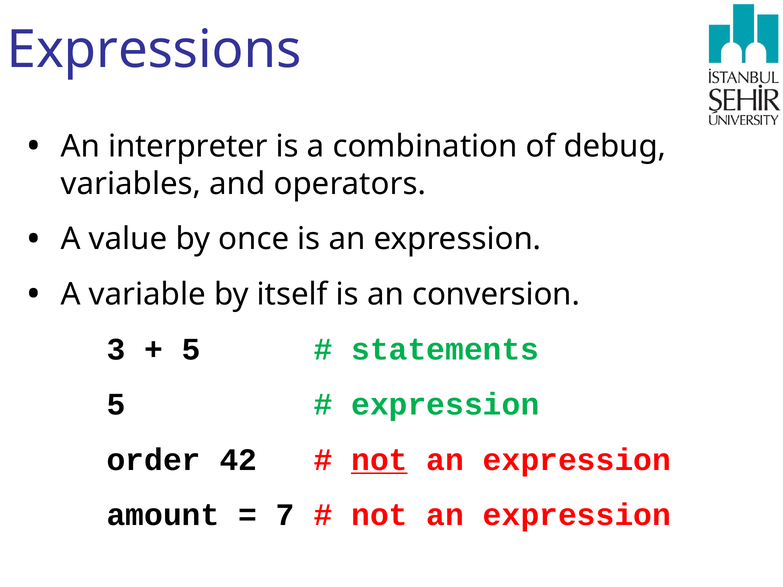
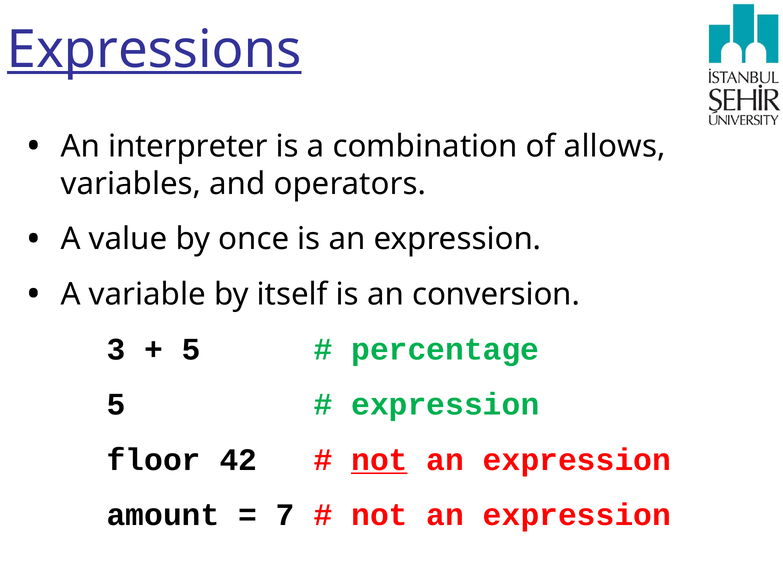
Expressions underline: none -> present (154, 50)
debug: debug -> allows (615, 146)
statements: statements -> percentage (445, 350)
order: order -> floor (154, 460)
